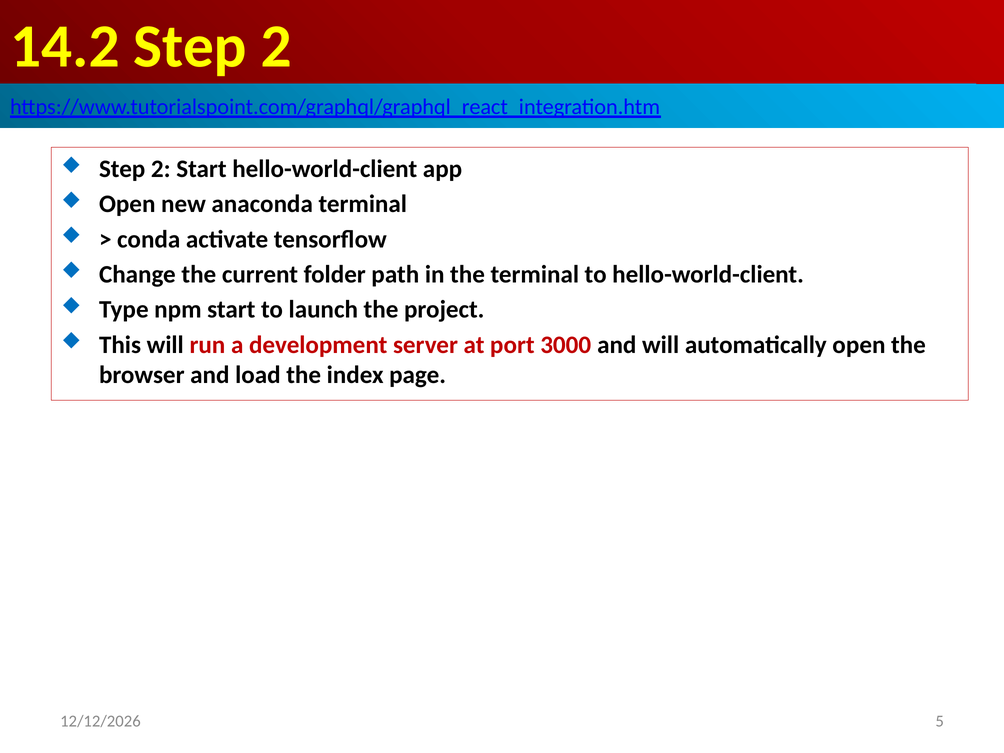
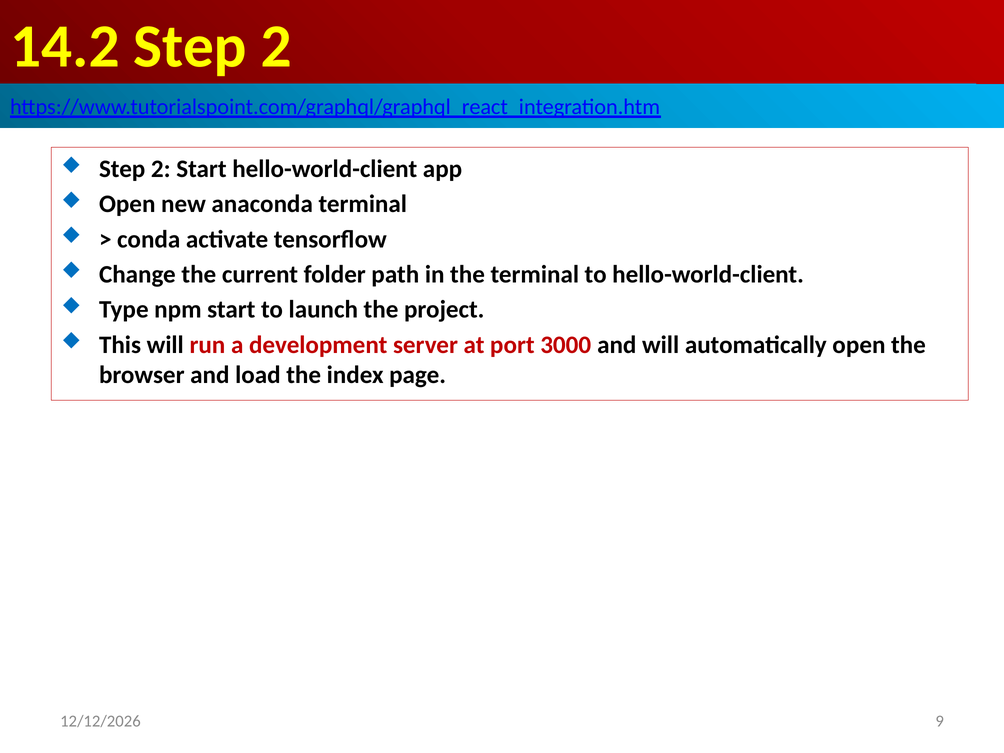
5: 5 -> 9 (940, 721)
